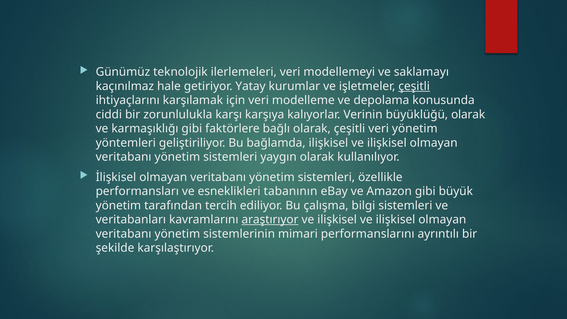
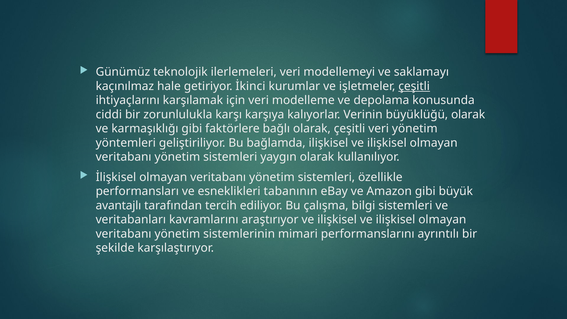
Yatay: Yatay -> İkinci (250, 86)
yönetim: yönetim -> avantajlı (118, 205)
araştırıyor underline: present -> none (270, 220)
